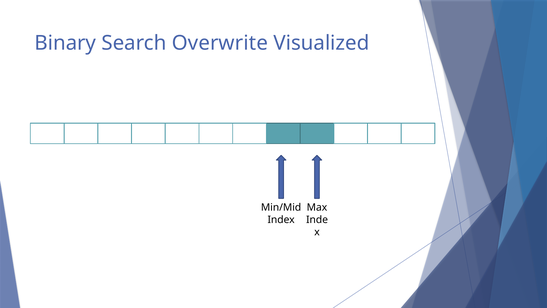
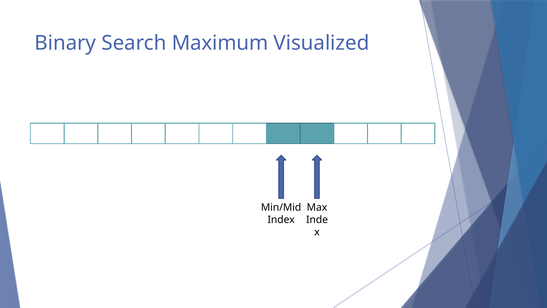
Overwrite: Overwrite -> Maximum (220, 43)
